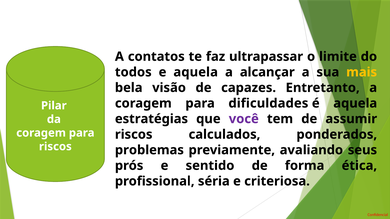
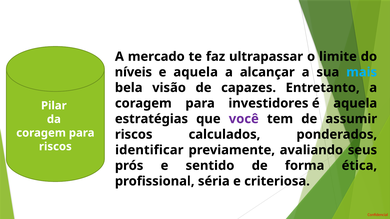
contatos: contatos -> mercado (156, 57)
todos: todos -> níveis (133, 72)
mais colour: yellow -> light blue (362, 72)
dificuldades: dificuldades -> investidores (268, 103)
problemas: problemas -> identificar (149, 150)
